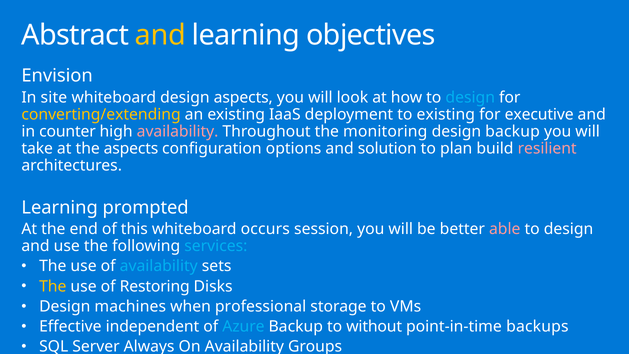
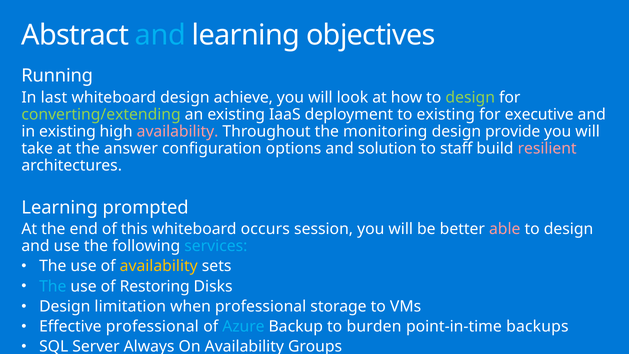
and colour: yellow -> light blue (161, 35)
Envision: Envision -> Running (57, 76)
site: site -> last (54, 97)
design aspects: aspects -> achieve (243, 97)
design colour: light blue -> light green (470, 97)
converting/extending colour: yellow -> light green (101, 114)
in counter: counter -> existing (67, 131)
design backup: backup -> provide (513, 131)
the aspects: aspects -> answer (131, 148)
plan: plan -> staff (456, 148)
availability colour: light blue -> yellow (159, 266)
The colour: yellow -> light blue (53, 286)
machines: machines -> limitation (130, 306)
Effective independent: independent -> professional (152, 326)
without: without -> burden (374, 326)
